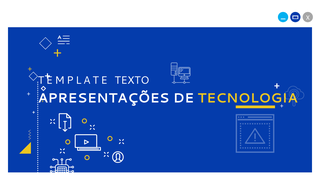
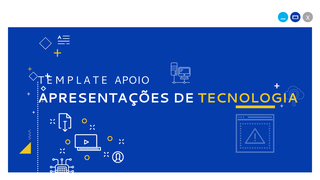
TEXTO: TEXTO -> APOIO (132, 80)
